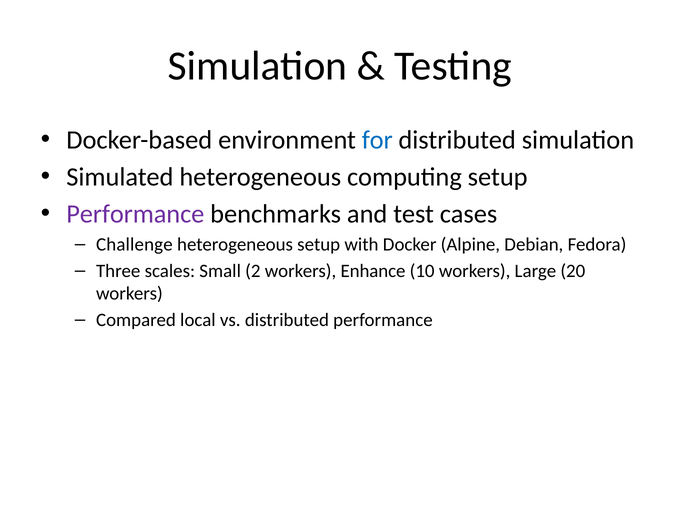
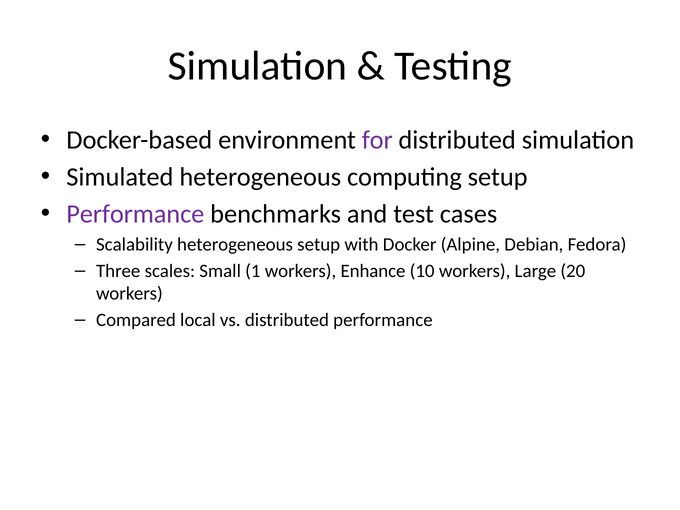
for colour: blue -> purple (377, 140)
Challenge: Challenge -> Scalability (134, 244)
2: 2 -> 1 (253, 271)
